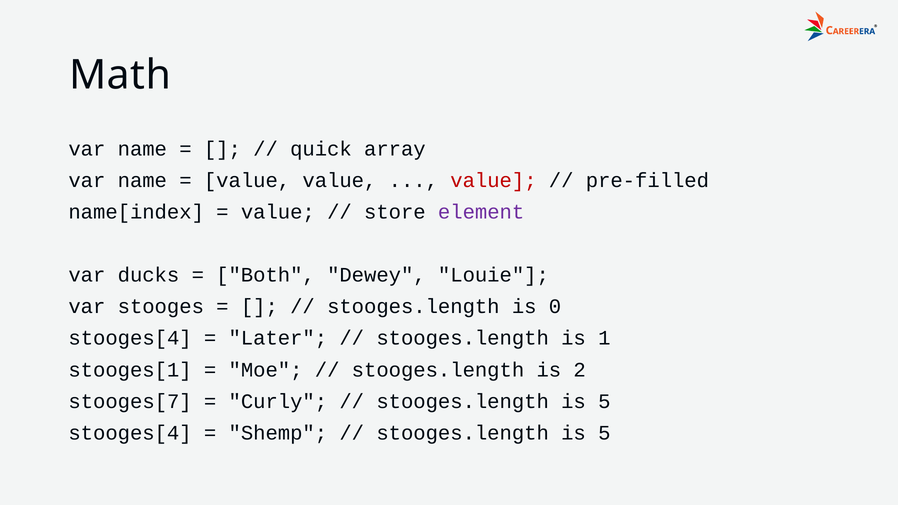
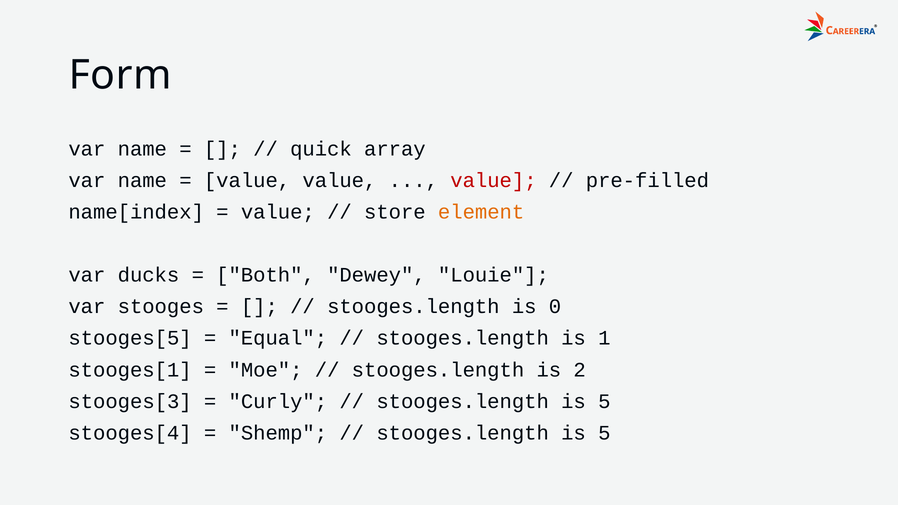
Math: Math -> Form (120, 75)
element colour: purple -> orange (481, 212)
stooges[4: stooges[4 -> stooges[5 (130, 338)
Later: Later -> Equal (278, 338)
stooges[7: stooges[7 -> stooges[3 (130, 401)
